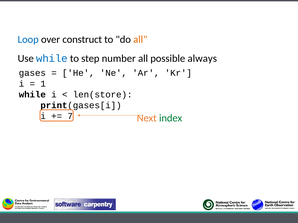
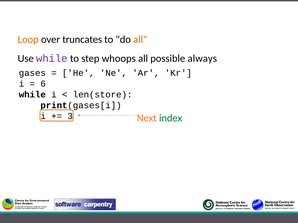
Loop colour: blue -> orange (28, 40)
construct: construct -> truncates (82, 40)
while colour: blue -> purple (52, 58)
number: number -> whoops (119, 58)
1: 1 -> 6 (43, 84)
7: 7 -> 3 (70, 116)
